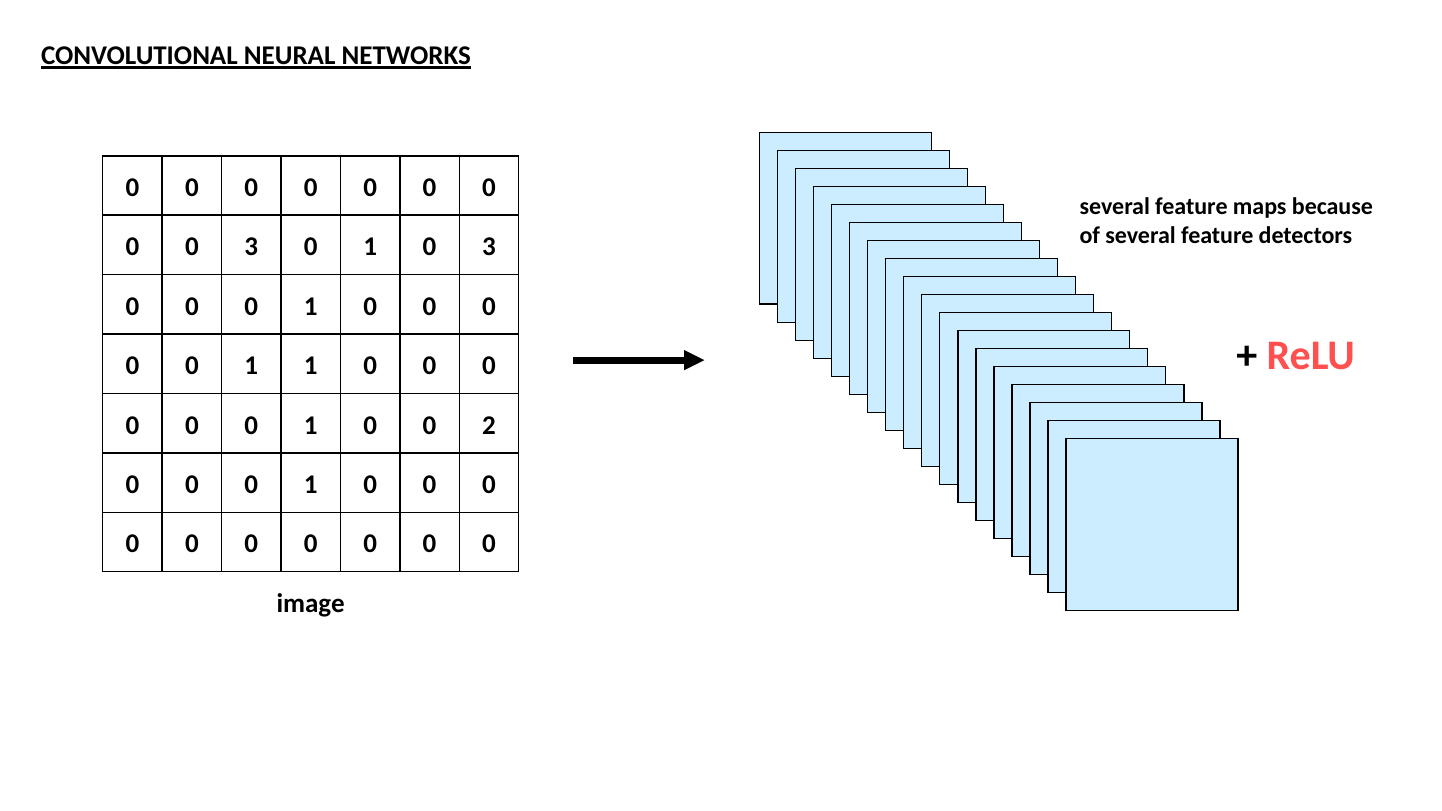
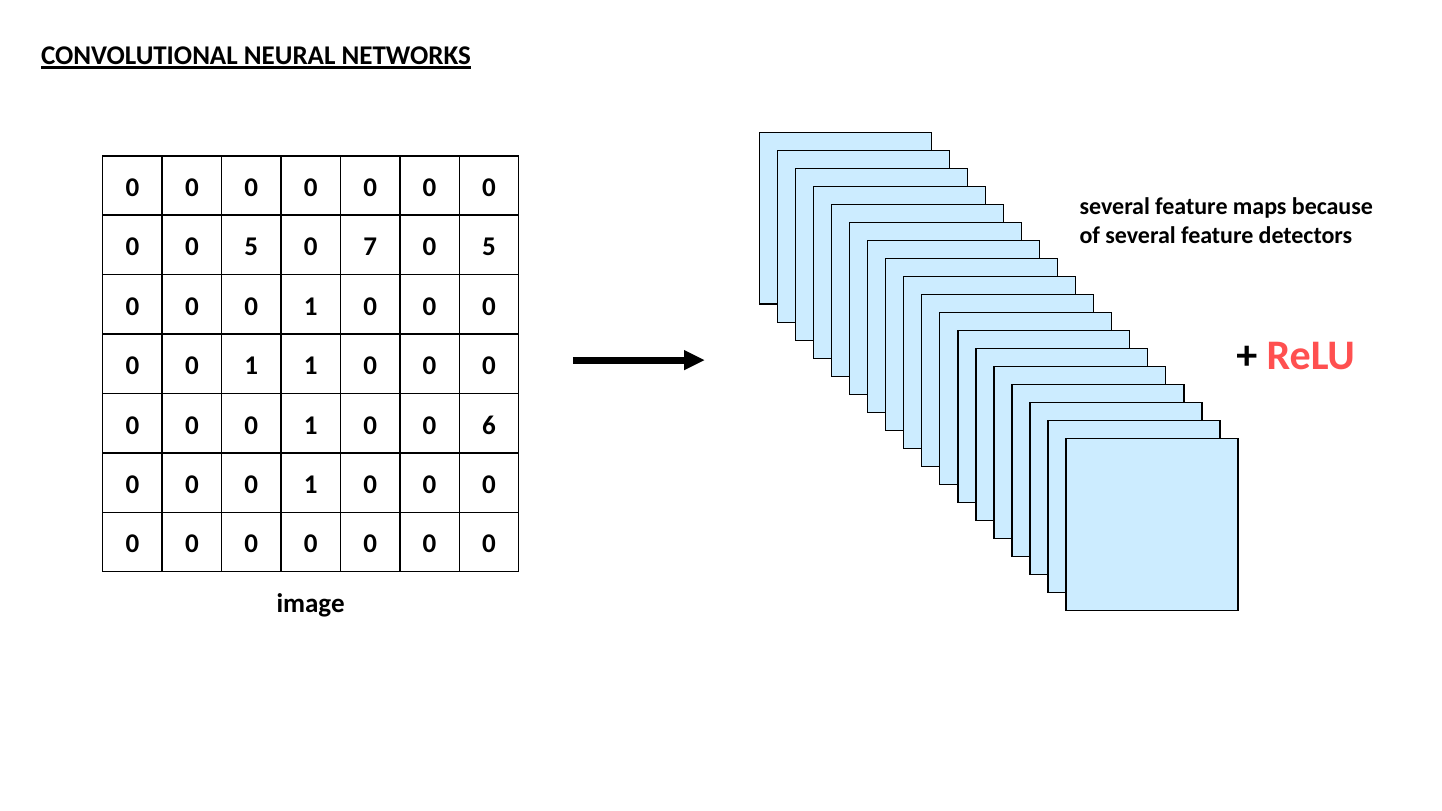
0 0 3: 3 -> 5 (251, 247)
1: 1 -> 7 (370, 247)
3: 3 -> 5 (489, 247)
2: 2 -> 6 (489, 425)
